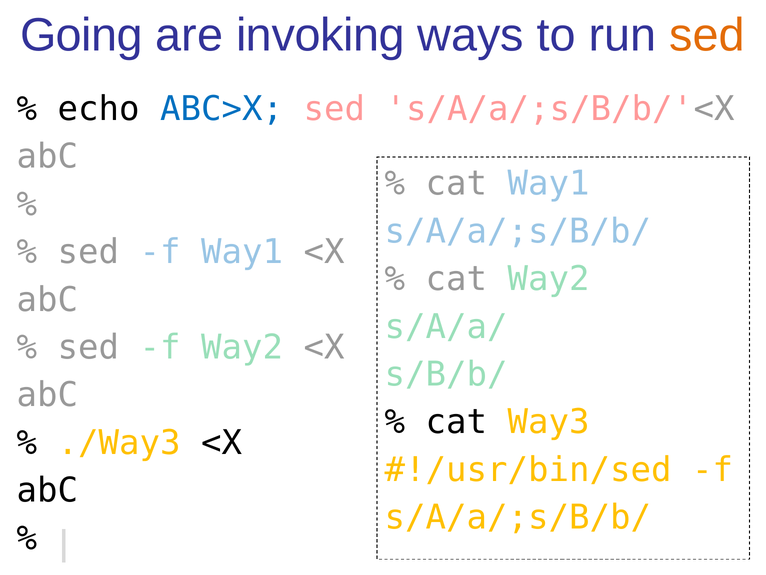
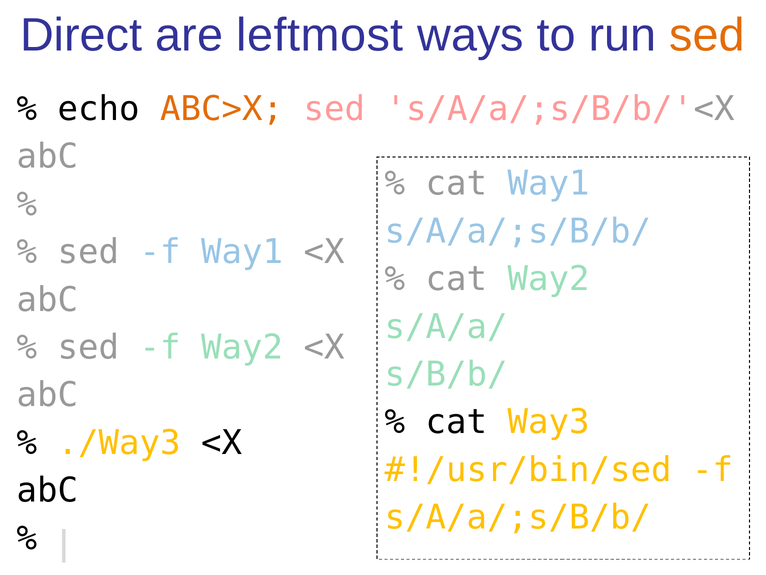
Going: Going -> Direct (81, 35)
invoking: invoking -> leftmost (320, 35)
ABC>X colour: blue -> orange (222, 109)
